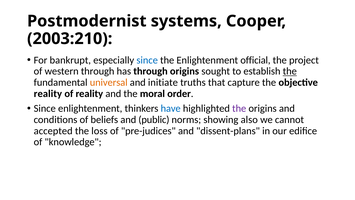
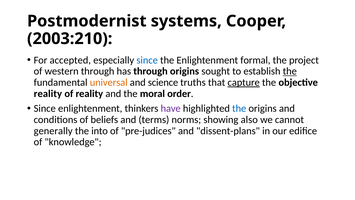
bankrupt: bankrupt -> accepted (70, 60)
official: official -> formal (255, 60)
initiate: initiate -> science (163, 82)
capture underline: none -> present (244, 82)
have colour: blue -> purple (171, 108)
the colour: purple -> blue (239, 108)
public: public -> terms (154, 120)
accepted: accepted -> generally (53, 131)
loss: loss -> into (100, 131)
